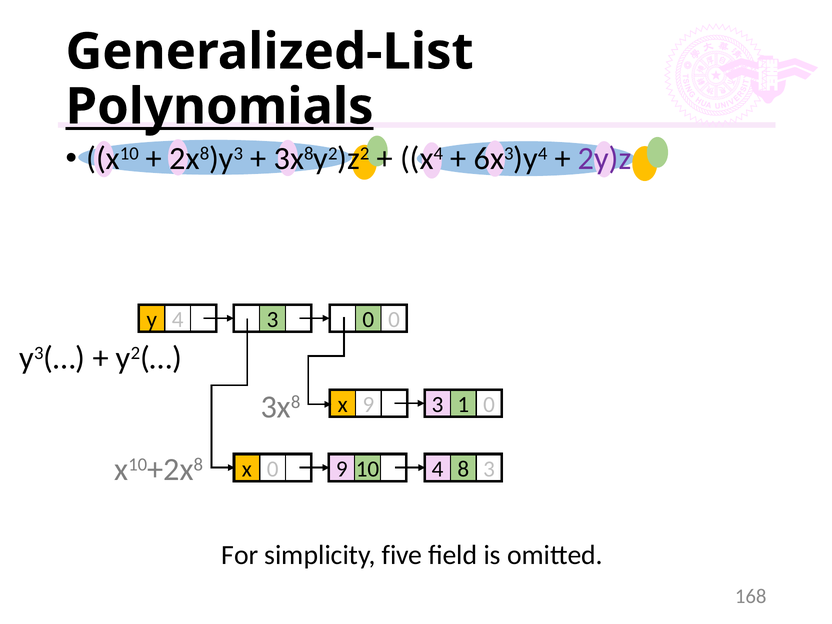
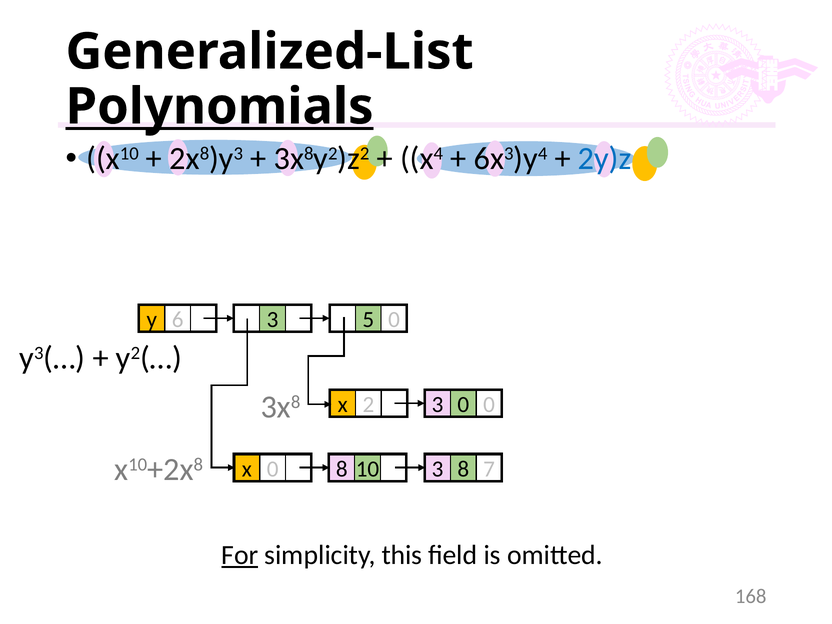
2y)z colour: purple -> blue (605, 159)
y 4: 4 -> 6 (178, 320)
3 0: 0 -> 5 (368, 320)
x 9: 9 -> 2 (368, 405)
3 1: 1 -> 0 (463, 405)
0 9: 9 -> 8 (342, 469)
10 4: 4 -> 3 (438, 469)
8 3: 3 -> 7 (489, 469)
For underline: none -> present (240, 555)
five: five -> this (402, 555)
